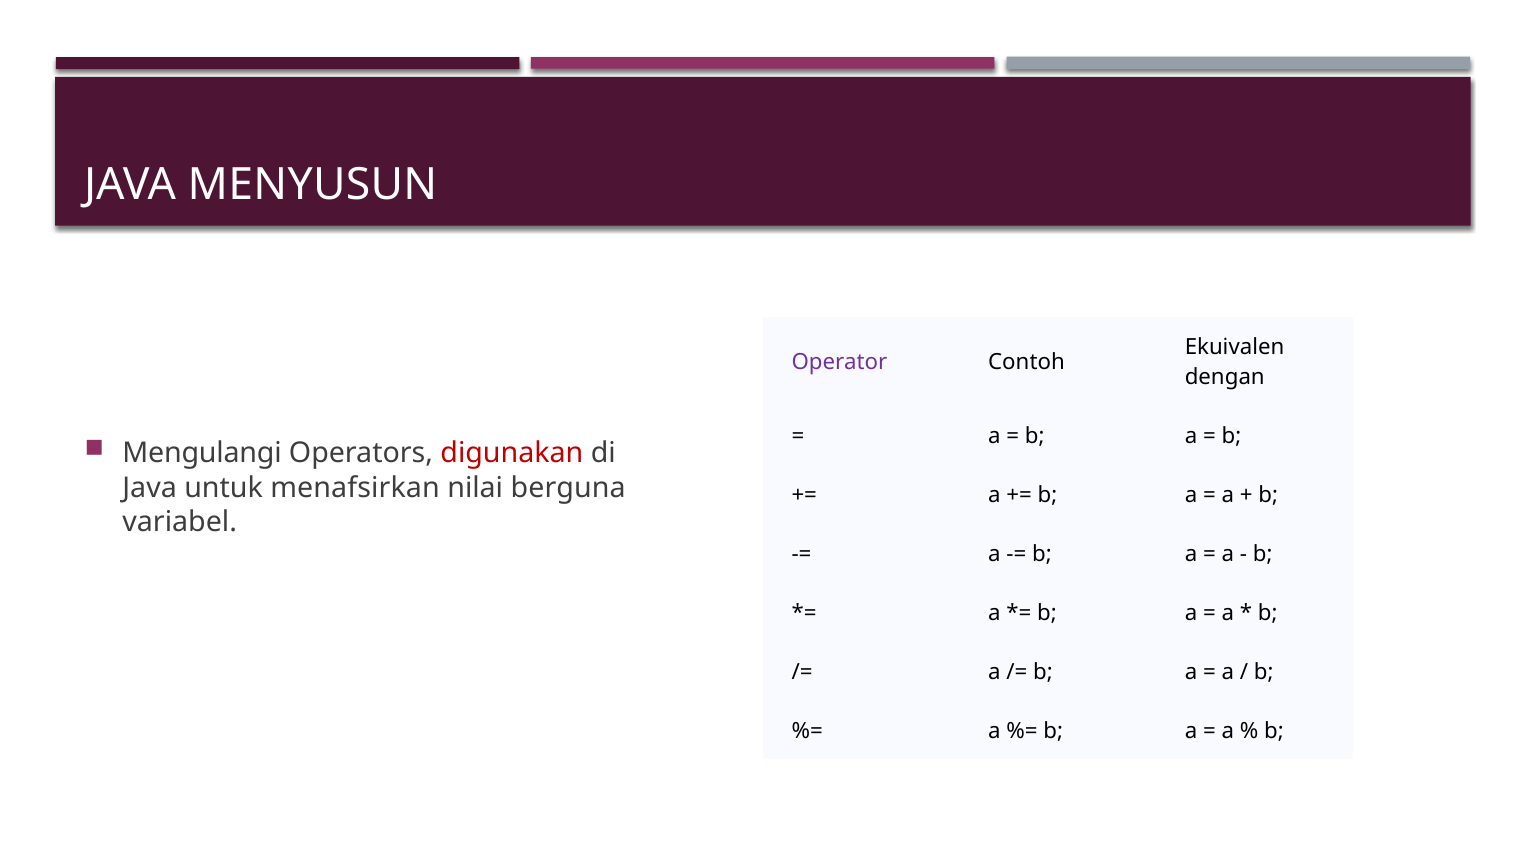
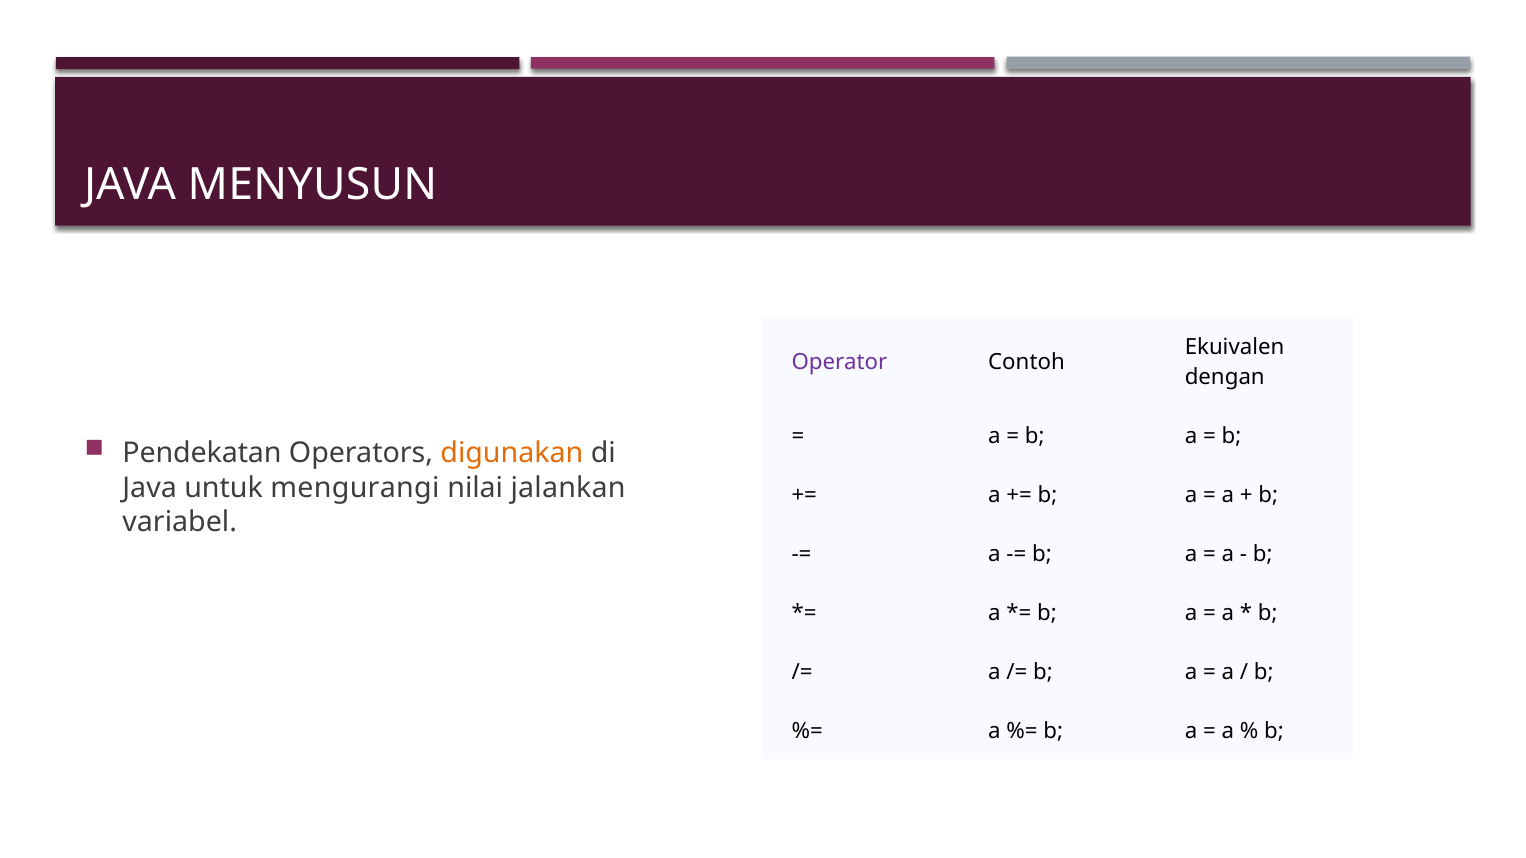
Mengulangi: Mengulangi -> Pendekatan (202, 454)
digunakan colour: red -> orange (512, 454)
menafsirkan: menafsirkan -> mengurangi (355, 488)
berguna: berguna -> jalankan (568, 488)
